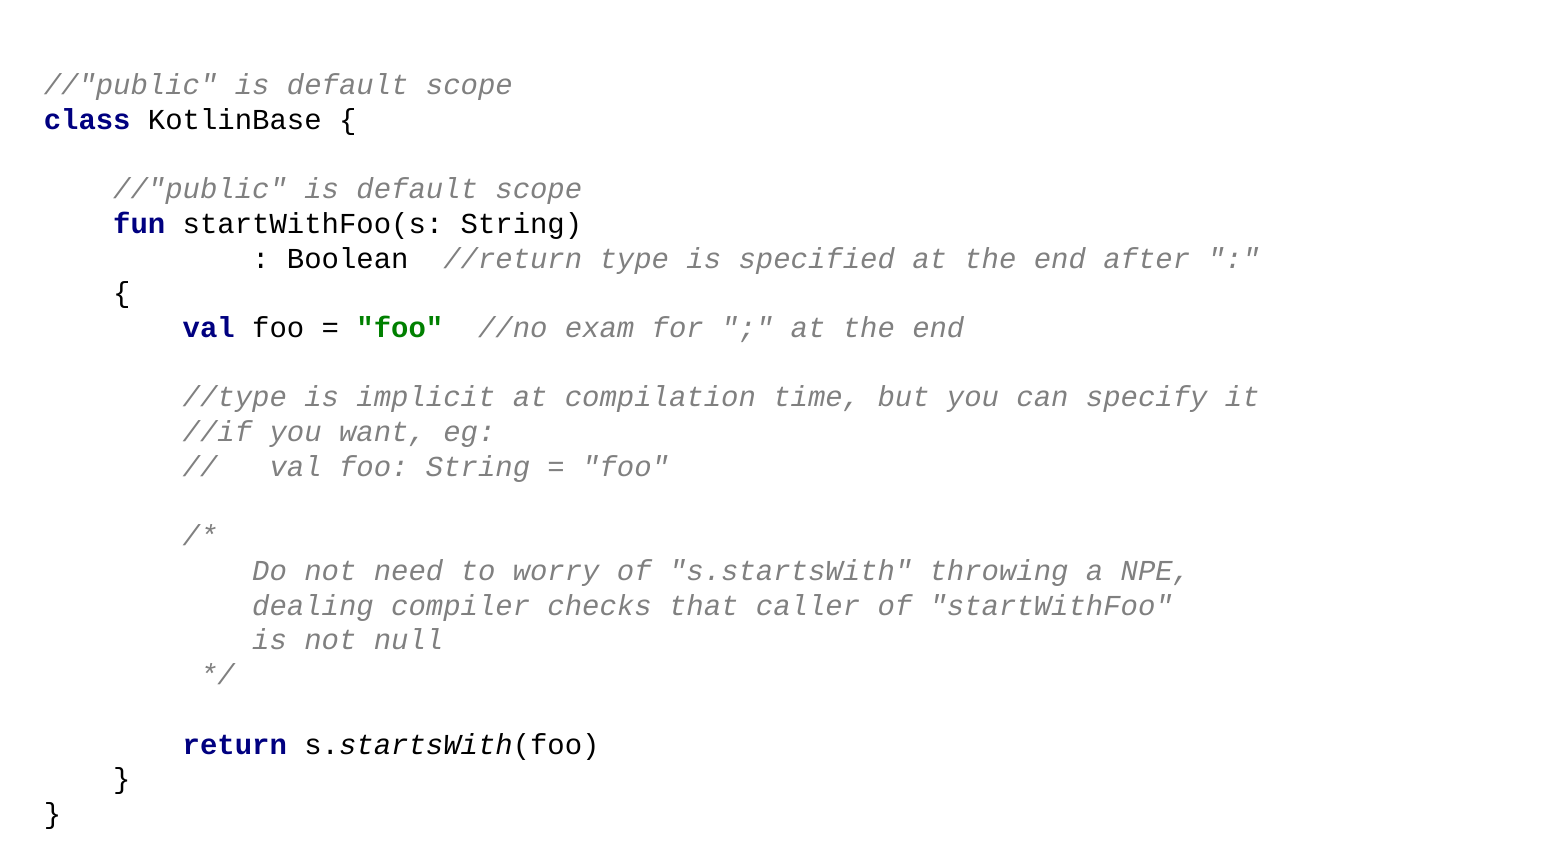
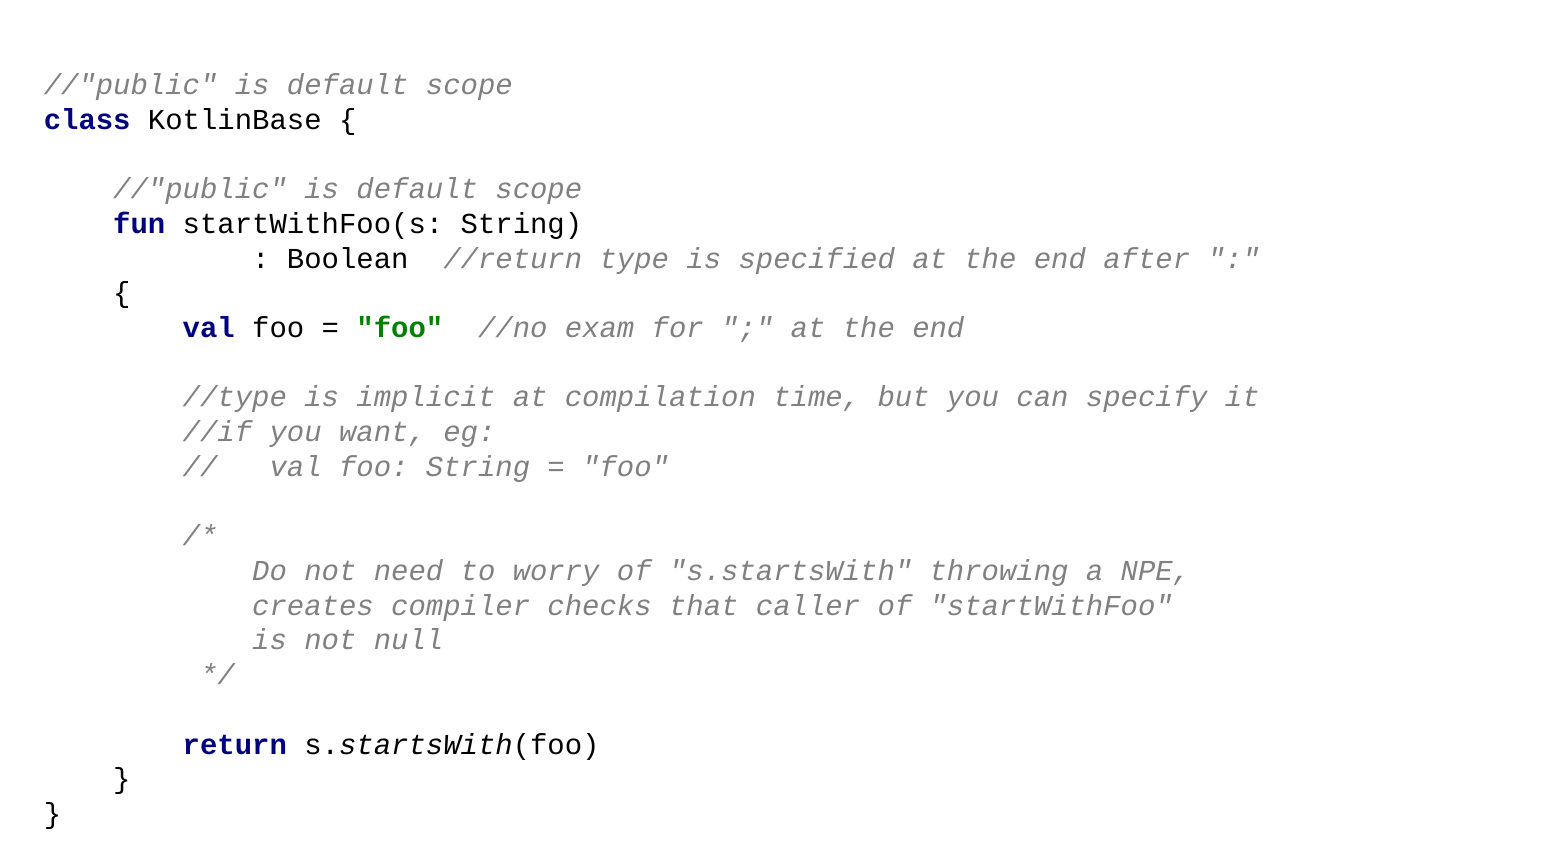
dealing: dealing -> creates (313, 606)
